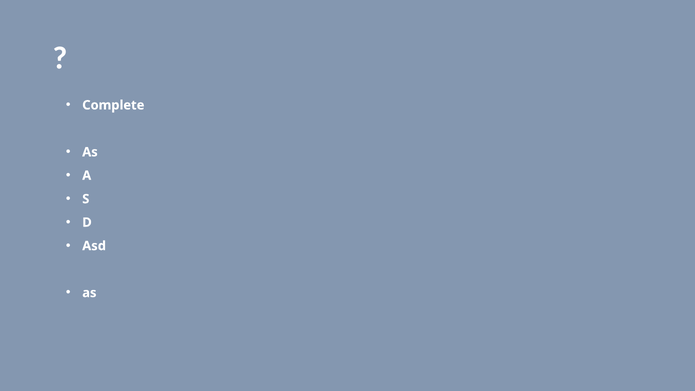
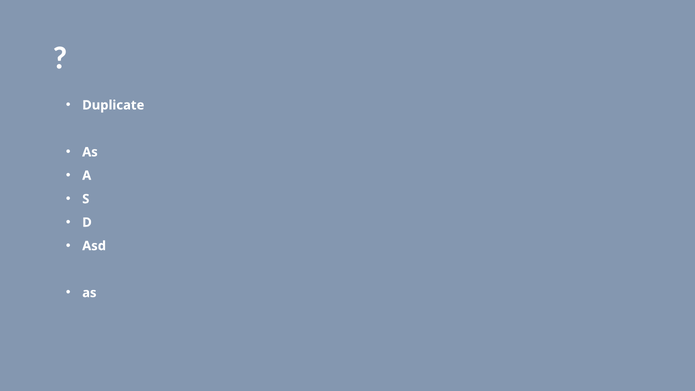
Complete: Complete -> Duplicate (113, 105)
